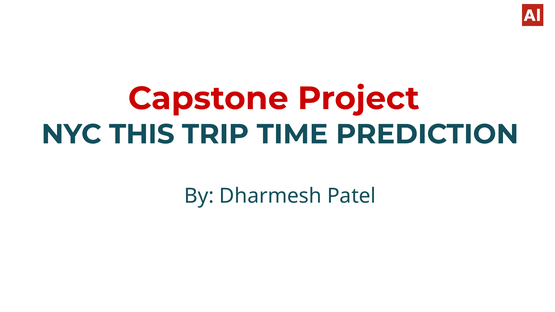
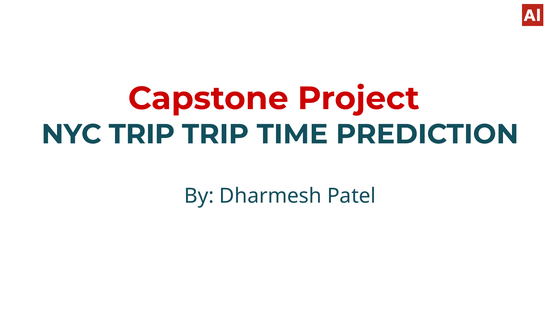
NYC THIS: THIS -> TRIP (142, 134)
